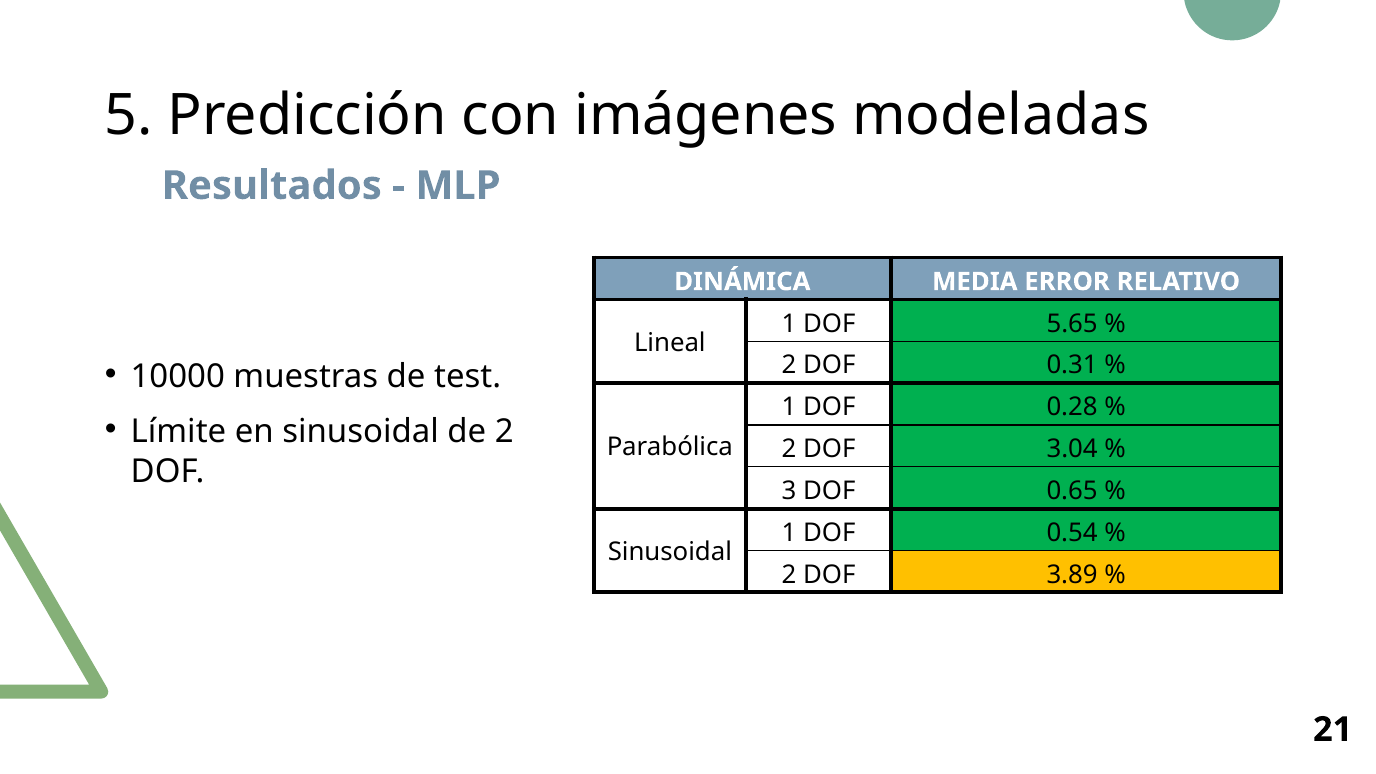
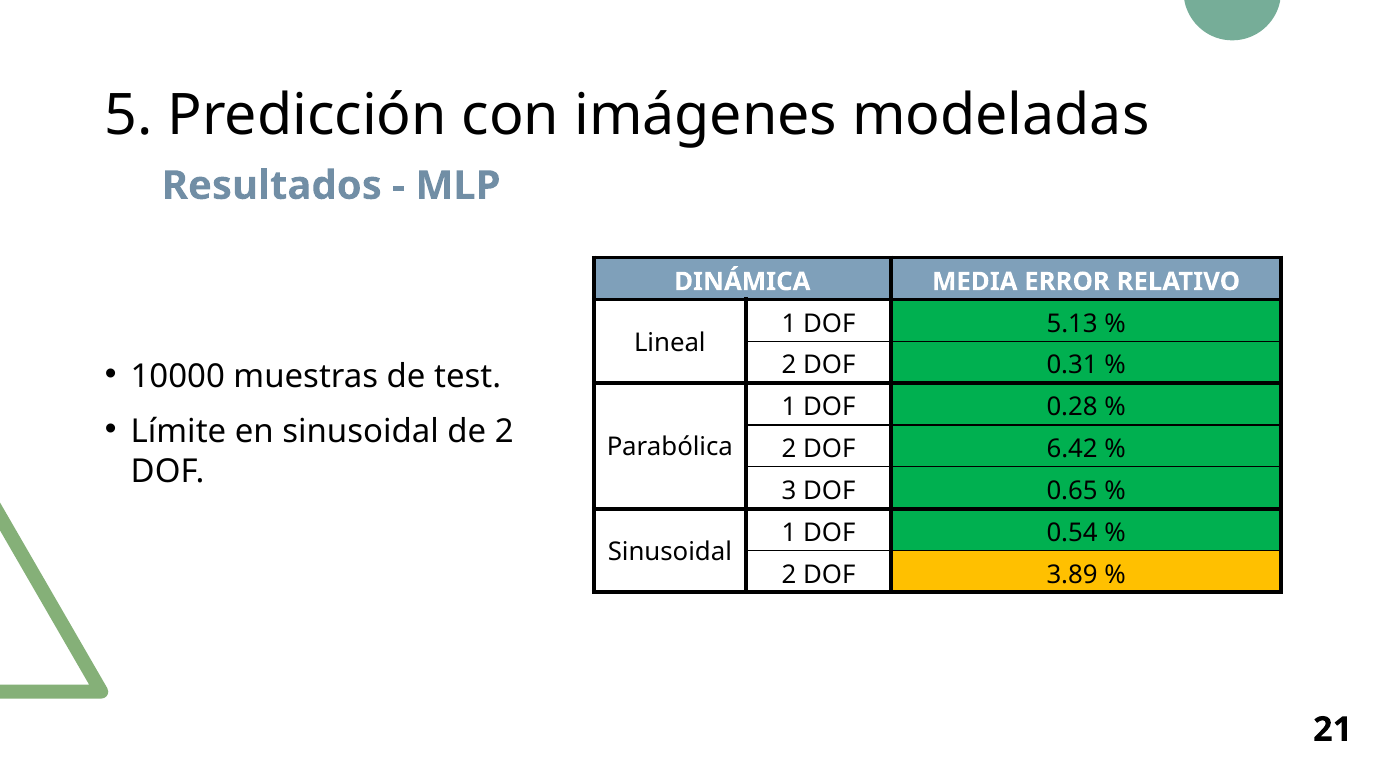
5.65: 5.65 -> 5.13 (1072, 324)
3.04: 3.04 -> 6.42 (1072, 449)
